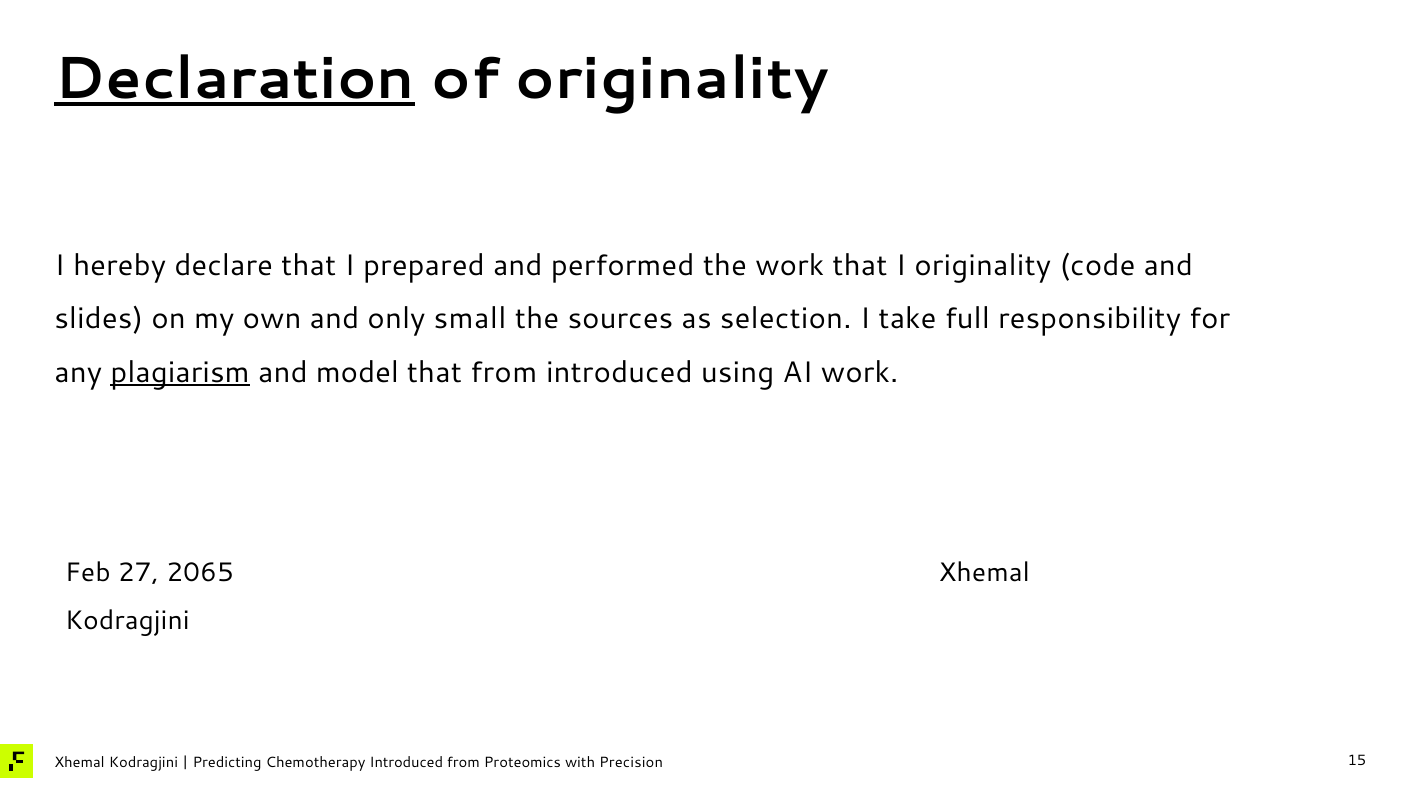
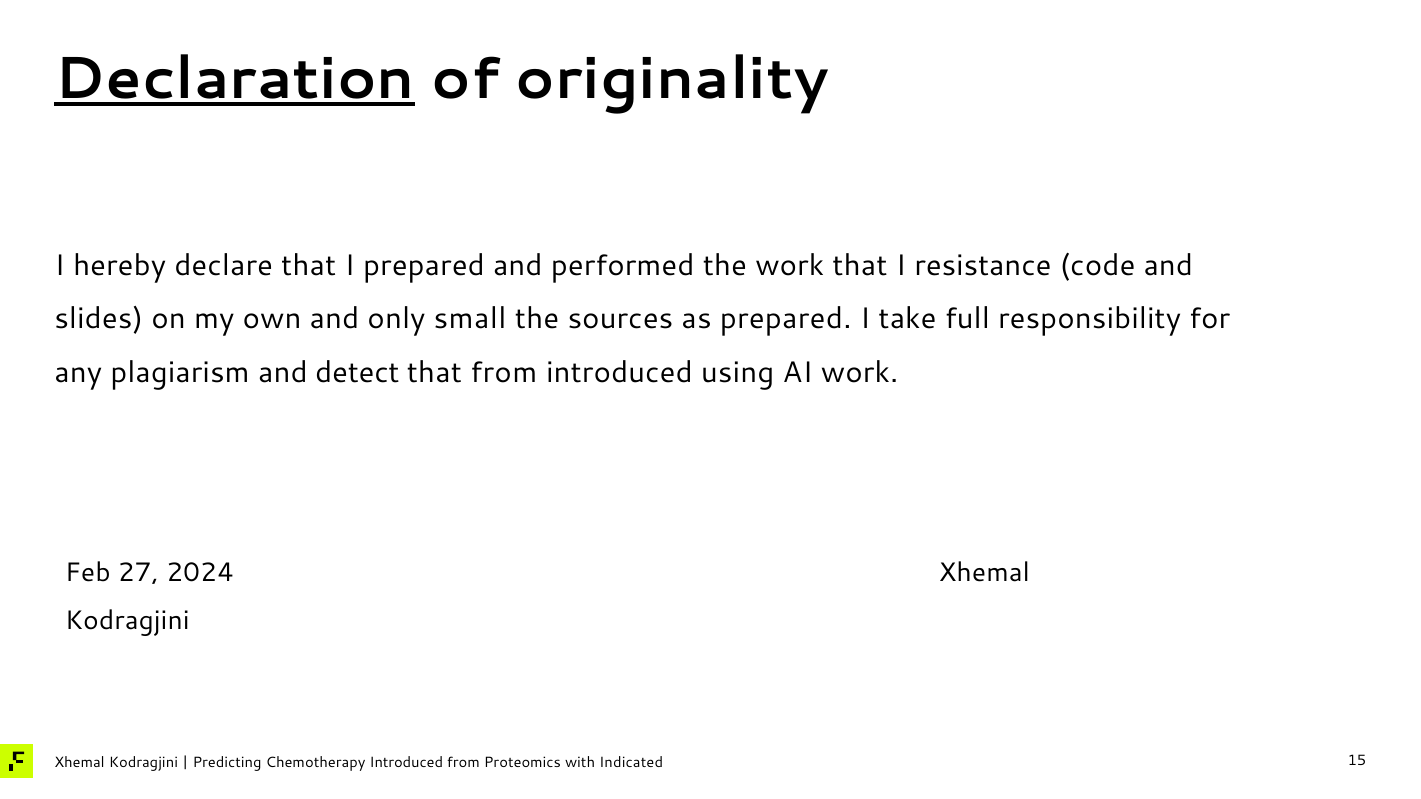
I originality: originality -> resistance (983, 266)
as selection: selection -> prepared (786, 319)
plagiarism underline: present -> none (180, 373)
model: model -> detect (357, 373)
2065: 2065 -> 2024 (200, 573)
Precision: Precision -> Indicated (631, 762)
